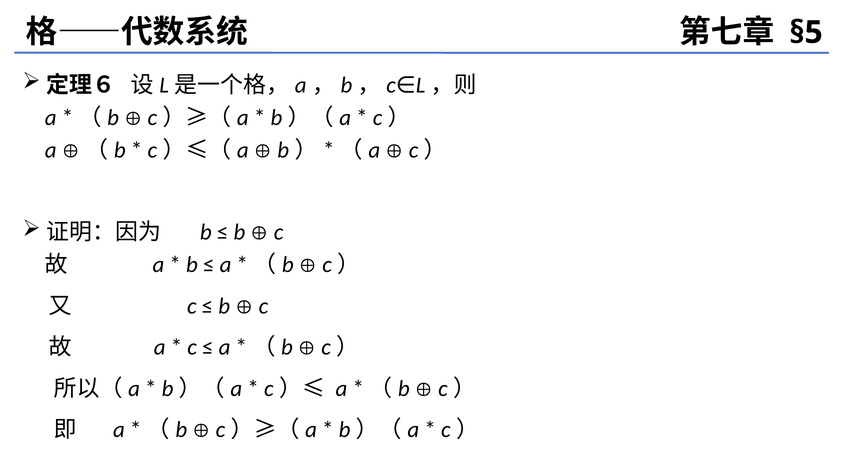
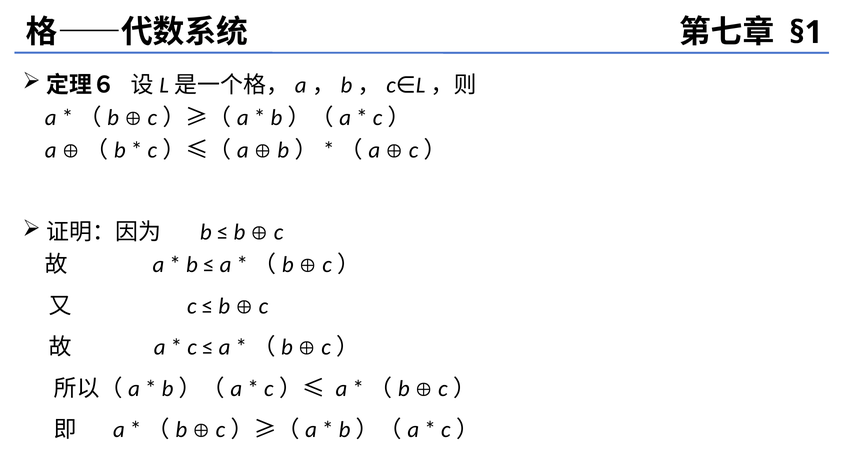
§5: §5 -> §1 (806, 32)
